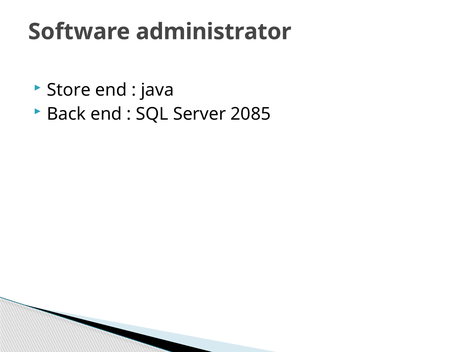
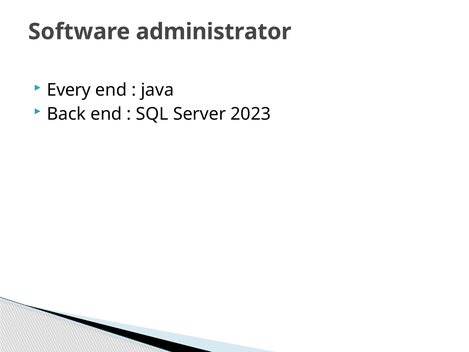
Store: Store -> Every (69, 90)
2085: 2085 -> 2023 (251, 114)
